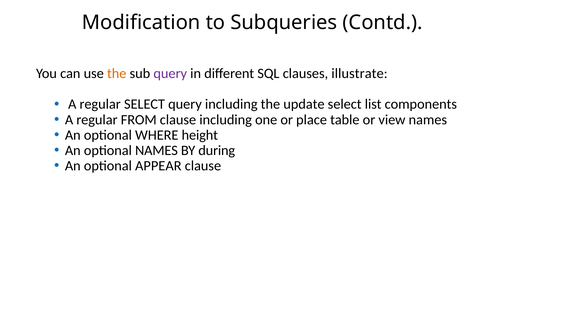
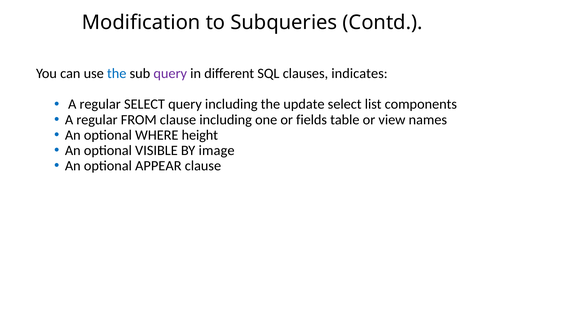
the colour: orange -> blue (117, 73)
illustrate: illustrate -> indicates (360, 73)
place: place -> fields (312, 120)
optional NAMES: NAMES -> VISIBLE (156, 151)
during: during -> image (217, 151)
